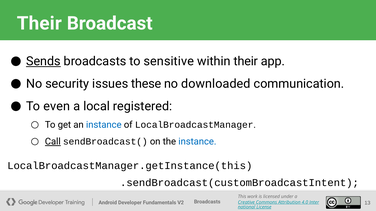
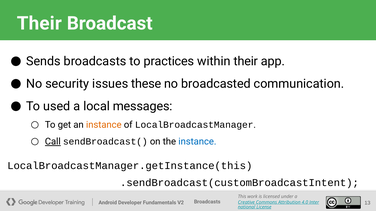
Sends underline: present -> none (43, 61)
sensitive: sensitive -> practices (169, 61)
downloaded: downloaded -> broadcasted (216, 84)
even: even -> used (57, 106)
registered: registered -> messages (143, 106)
instance colour: blue -> orange (104, 125)
